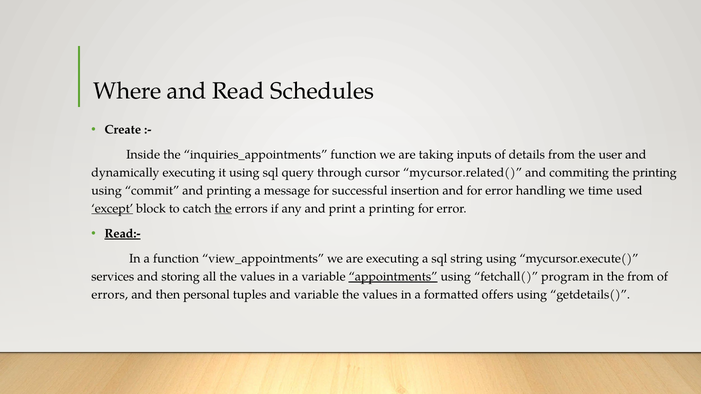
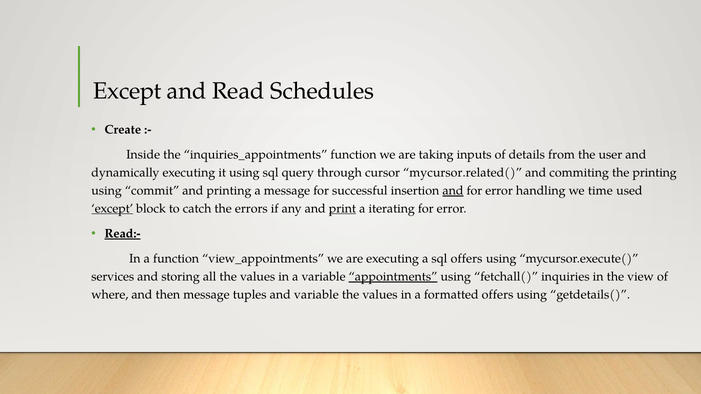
Where: Where -> Except (127, 91)
and underline: none -> present (453, 191)
the underline: present -> none (223, 209)
print underline: none -> present (342, 209)
a printing: printing -> iterating (392, 209)
sql string: string -> offers (467, 259)
program: program -> inquiries (565, 277)
the from: from -> view (641, 277)
errors: errors -> where (110, 295)
then personal: personal -> message (206, 295)
